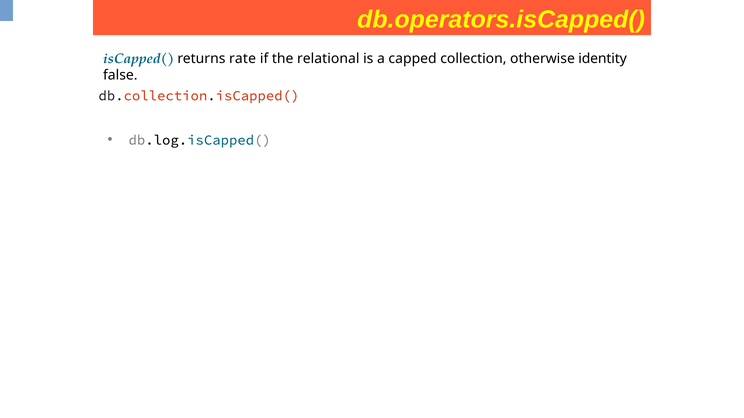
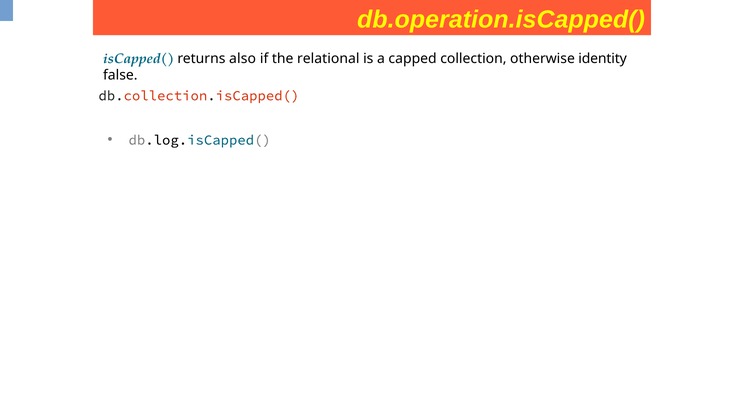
db.operators.isCapped(: db.operators.isCapped( -> db.operation.isCapped( (501, 19)
rate: rate -> also (243, 59)
